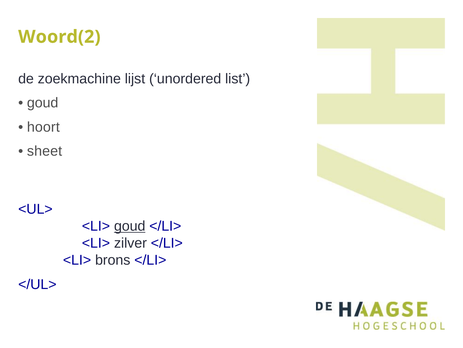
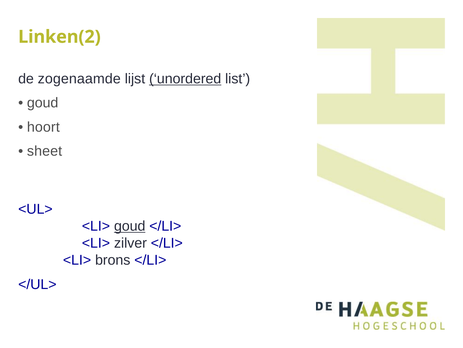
Woord(2: Woord(2 -> Linken(2 (59, 37)
zoekmachine: zoekmachine -> zogenaamde (79, 79)
unordered underline: none -> present (185, 79)
